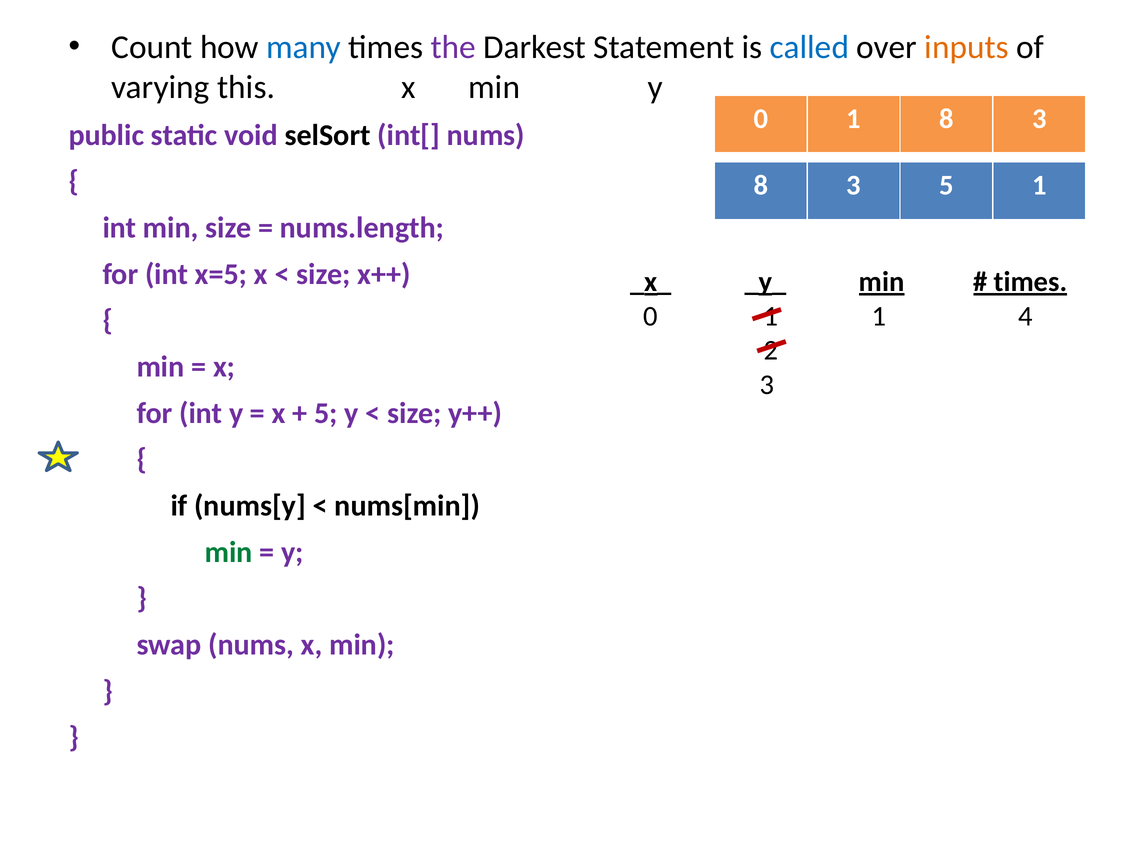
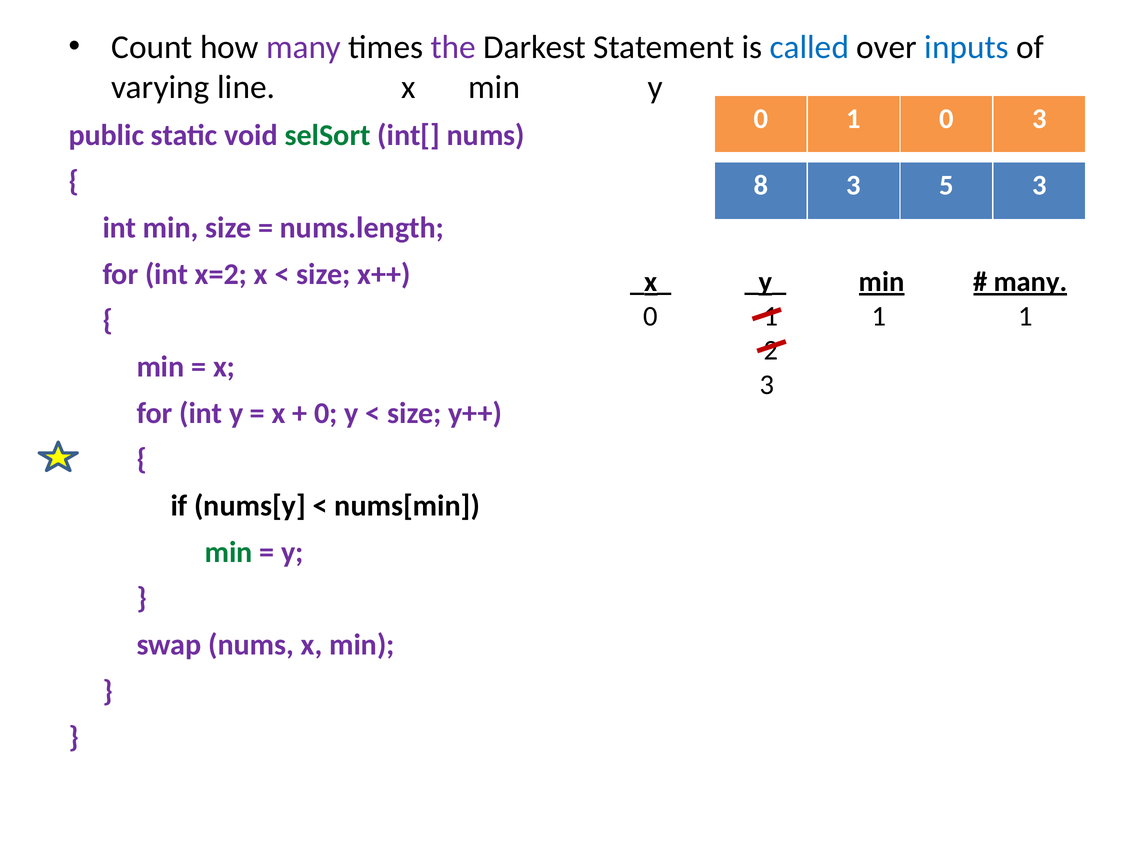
many colour: blue -> purple (304, 47)
inputs colour: orange -> blue (967, 47)
this: this -> line (246, 87)
1 8: 8 -> 0 (946, 119)
selSort colour: black -> green (328, 135)
5 1: 1 -> 3 (1039, 185)
x=5: x=5 -> x=2 (221, 274)
times: times -> many (1031, 282)
4: 4 -> 1 (1025, 316)
5: 5 -> 0 (326, 413)
